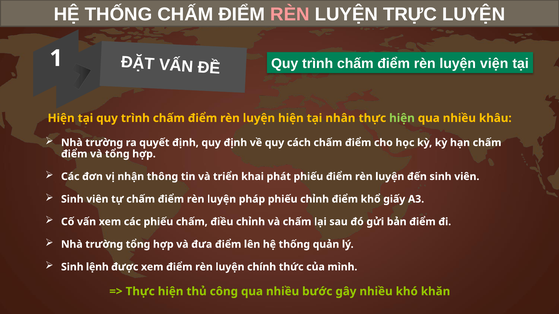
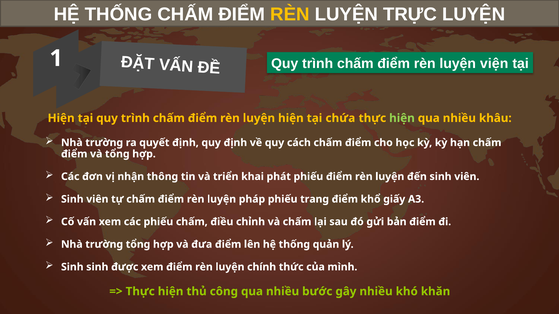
RÈN colour: pink -> yellow (290, 14)
nhân: nhân -> chứa (340, 118)
chỉnh: chỉnh -> trang (315, 199)
Sinh lệnh: lệnh -> sinh (97, 267)
